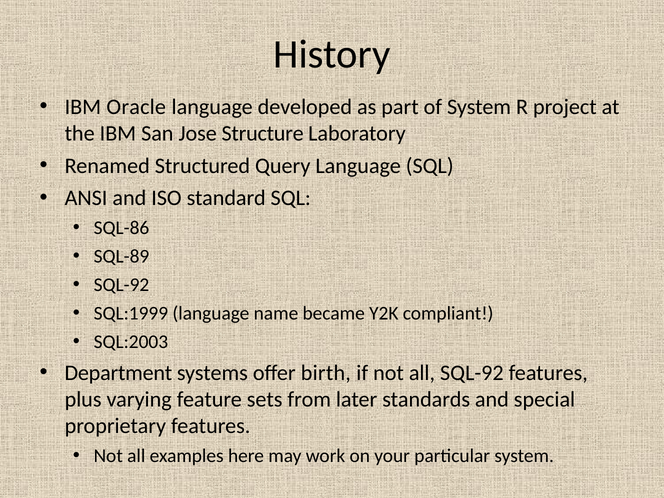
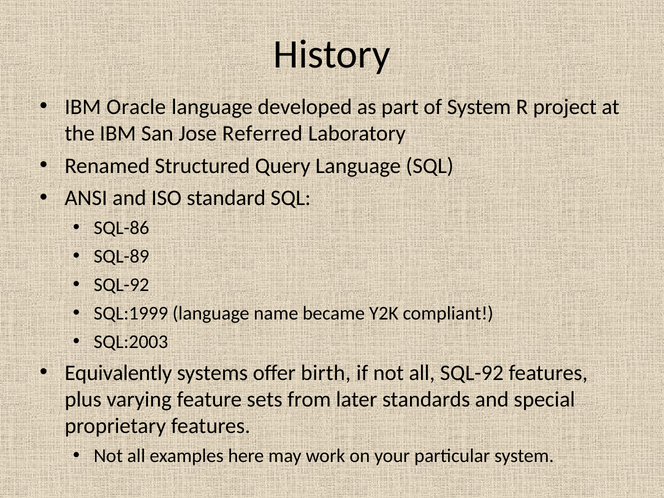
Structure: Structure -> Referred (262, 133)
Department: Department -> Equivalently (118, 373)
